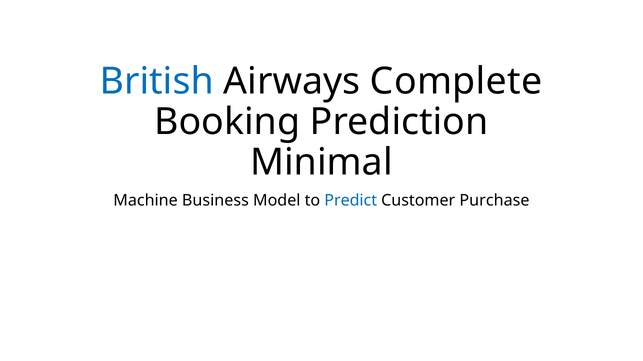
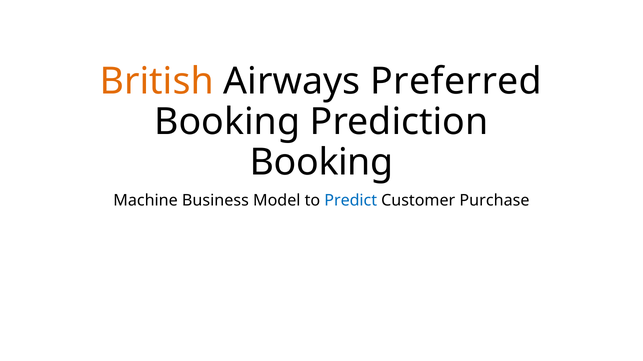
British colour: blue -> orange (157, 82)
Complete: Complete -> Preferred (456, 82)
Minimal: Minimal -> Booking (322, 163)
